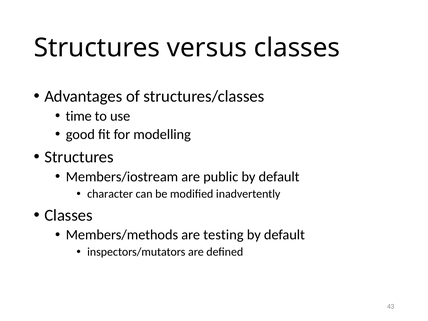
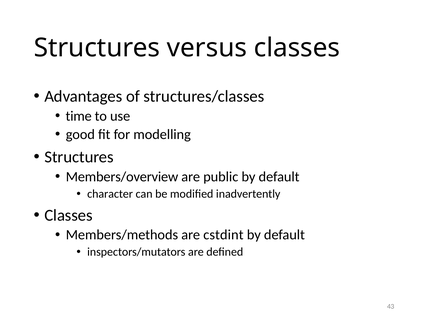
Members/iostream: Members/iostream -> Members/overview (122, 177)
testing: testing -> cstdint (223, 235)
